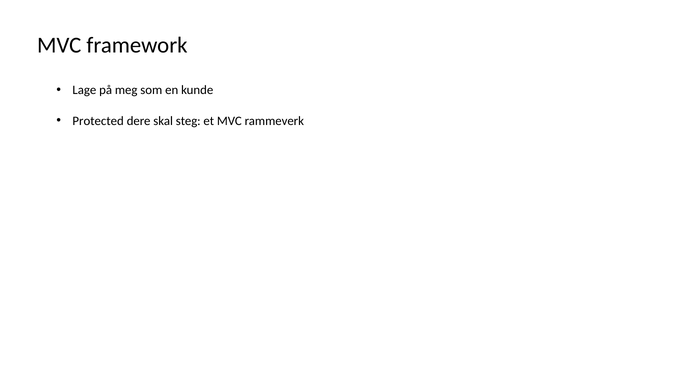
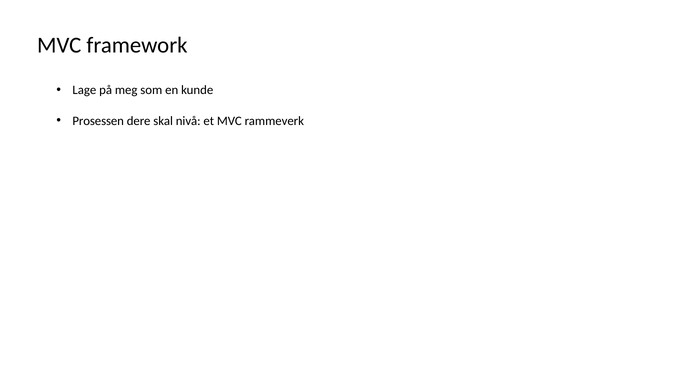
Protected: Protected -> Prosessen (98, 121)
steg: steg -> nivå (188, 121)
